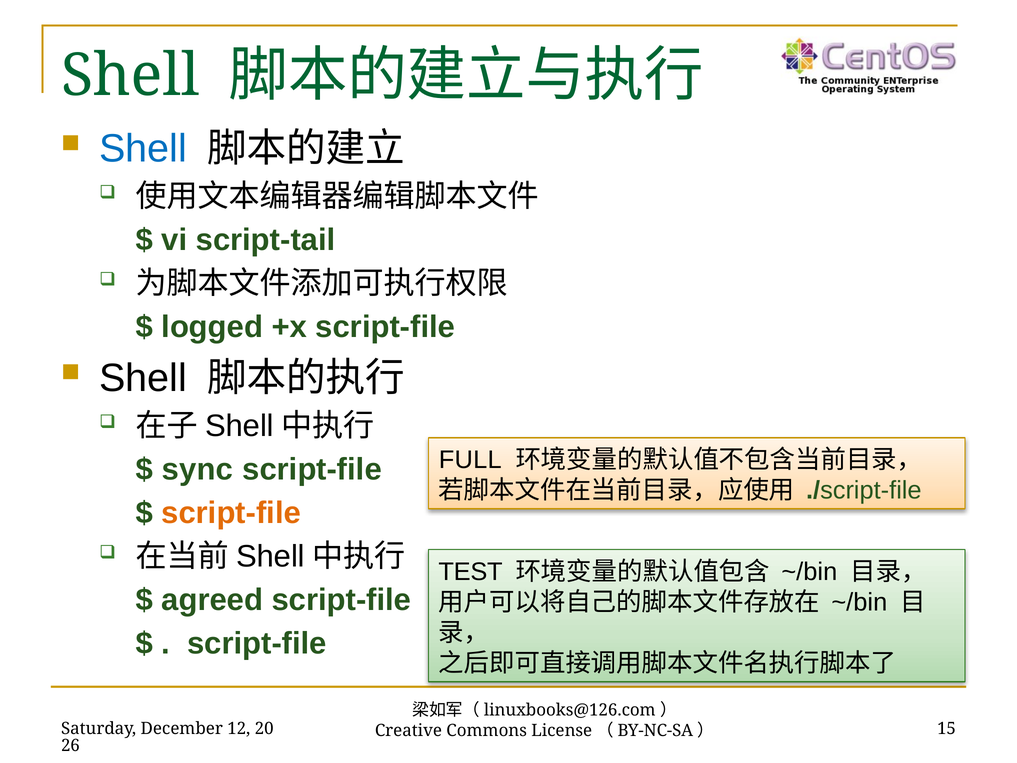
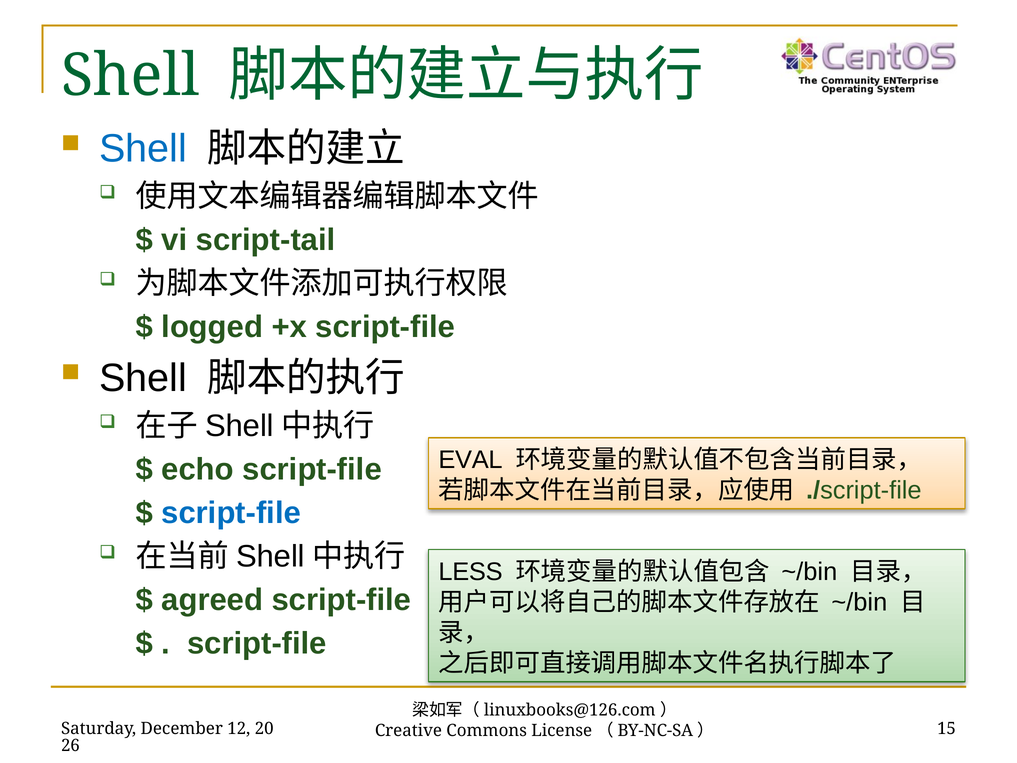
FULL: FULL -> EVAL (471, 460)
sync: sync -> echo (198, 469)
script-file colour: orange -> blue (231, 513)
TEST: TEST -> LESS (471, 572)
